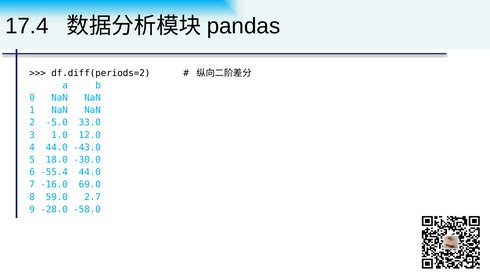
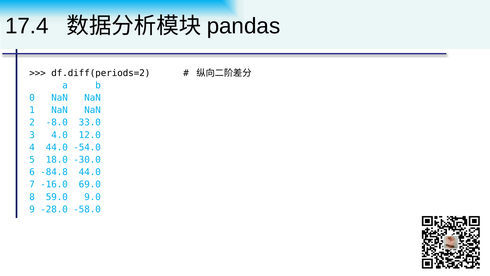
-5.0: -5.0 -> -8.0 (57, 122)
1.0: 1.0 -> 4.0 (60, 135)
-43.0: -43.0 -> -54.0 (87, 147)
-55.4: -55.4 -> -84.8 (54, 172)
2.7: 2.7 -> 9.0 (93, 197)
